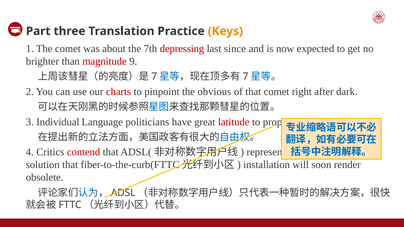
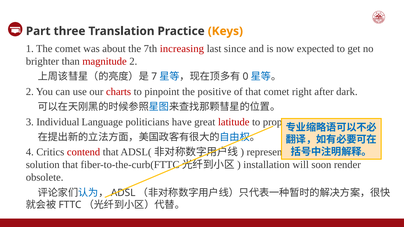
depressing: depressing -> increasing (182, 49)
magnitude 9: 9 -> 2 (133, 61)
7: 7 -> 0 (246, 77)
obvious: obvious -> positive (214, 92)
